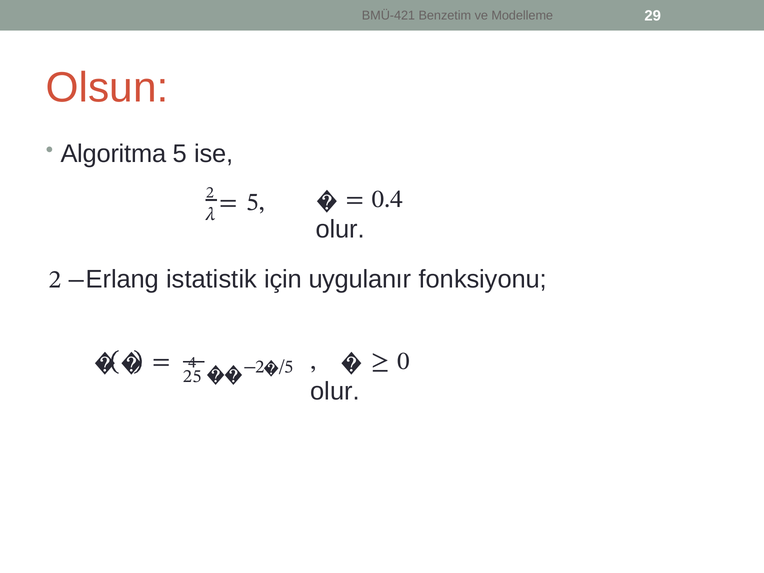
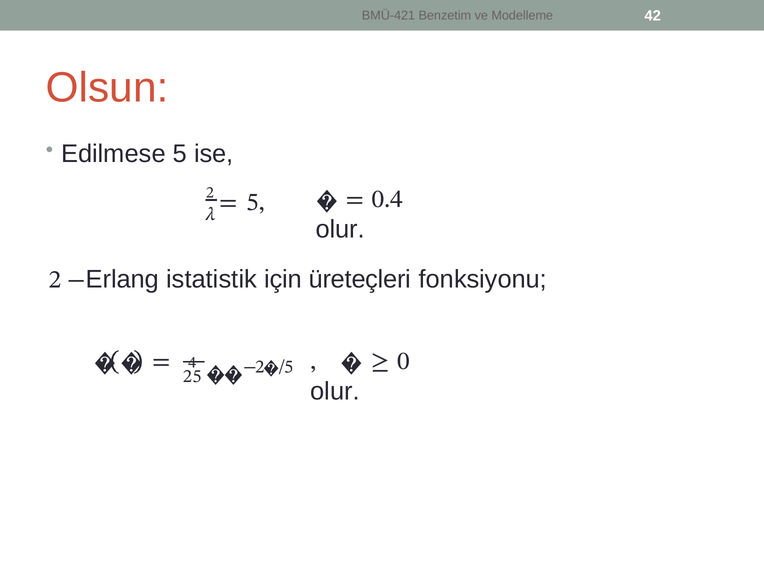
29: 29 -> 42 (653, 16)
Algoritma: Algoritma -> Edilmese (113, 154)
uygulanır: uygulanır -> üreteçleri (360, 279)
